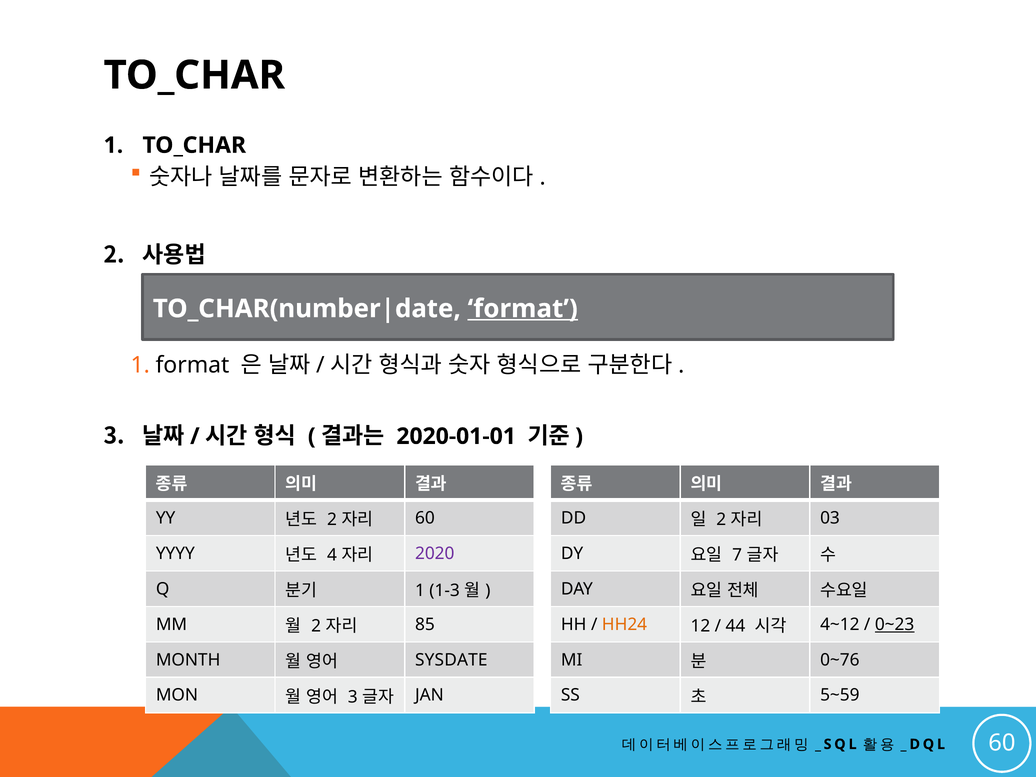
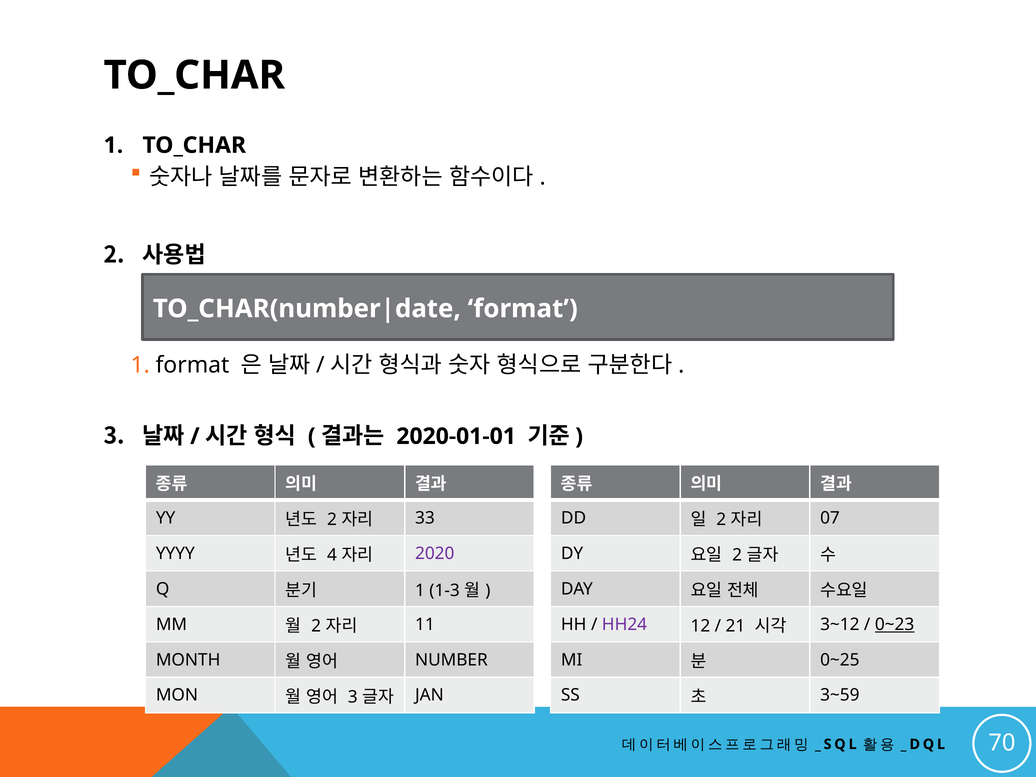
format underline: present -> none (523, 309)
60: 60 -> 33 (425, 518)
03: 03 -> 07 (830, 518)
7: 7 -> 2 (737, 555)
85: 85 -> 11 (425, 624)
HH24 colour: orange -> purple (624, 624)
44: 44 -> 21 (735, 626)
4~12: 4~12 -> 3~12 (840, 624)
SYSDATE: SYSDATE -> NUMBER (451, 660)
0~76: 0~76 -> 0~25 (840, 660)
5~59: 5~59 -> 3~59 (840, 695)
60: 60 -> 70 (1002, 743)
